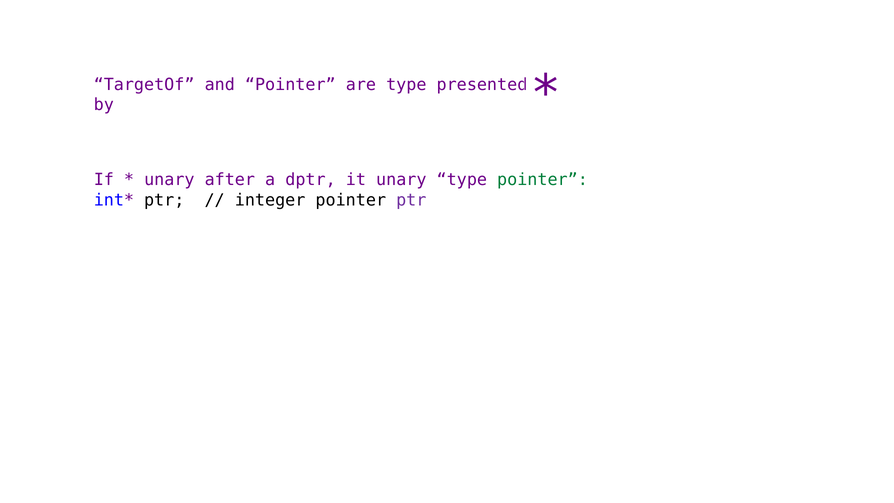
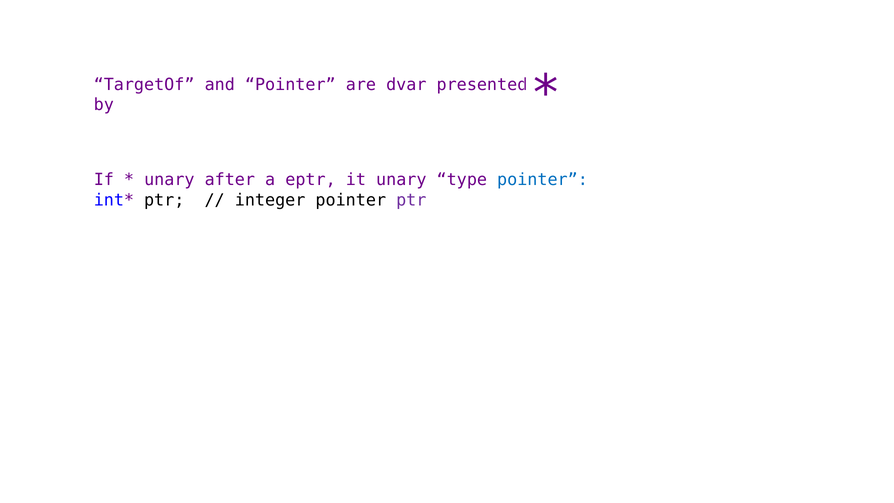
are type: type -> dvar (406, 85)
dptr: dptr -> eptr (311, 180)
pointer colour: green -> blue (542, 180)
